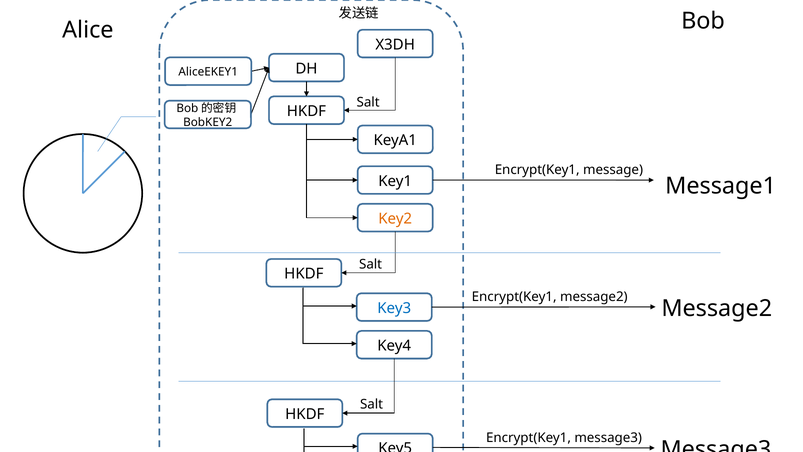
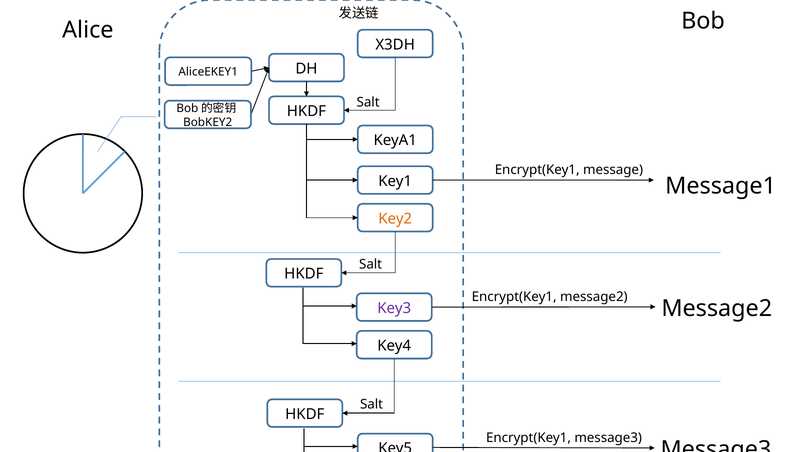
Key3 colour: blue -> purple (394, 308)
